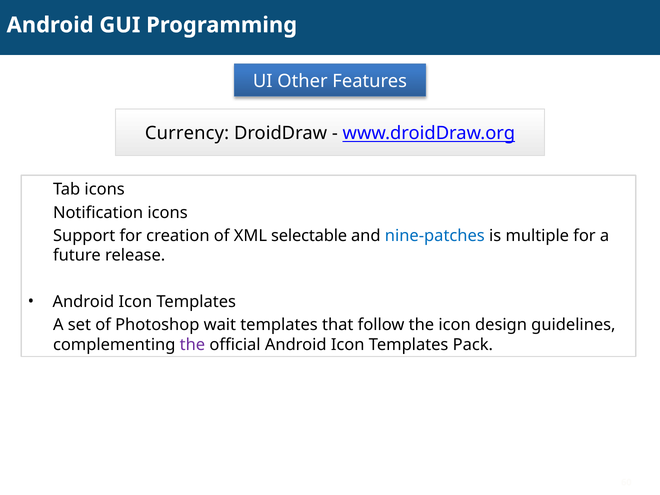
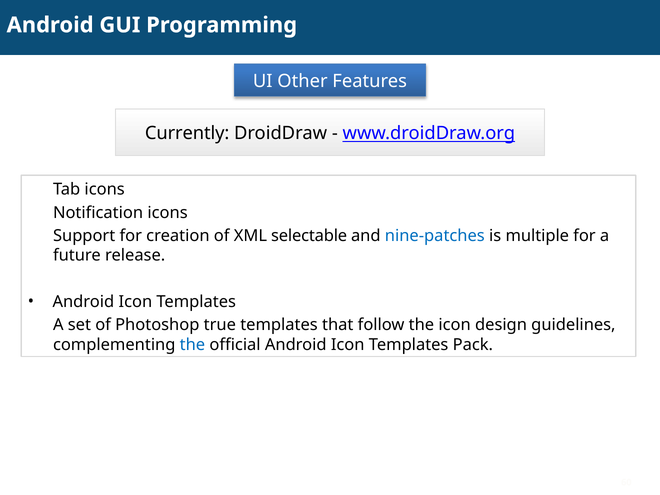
Currency: Currency -> Currently (187, 133)
wait: wait -> true (220, 325)
the colour: purple -> blue (192, 345)
